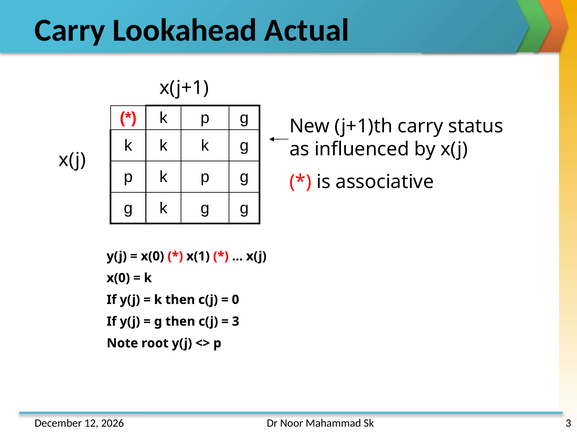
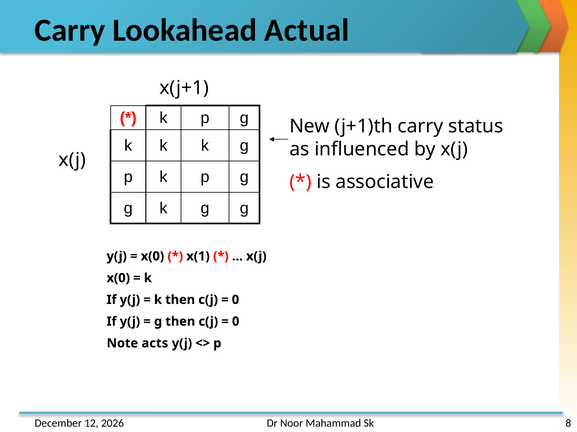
3: 3 -> 0 (236, 322)
root: root -> acts (155, 344)
Sk 3: 3 -> 8 (568, 424)
